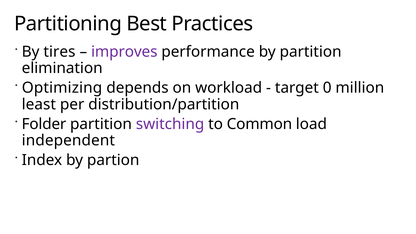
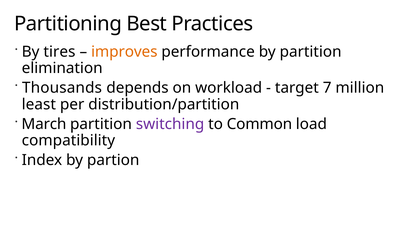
improves colour: purple -> orange (124, 52)
Optimizing: Optimizing -> Thousands (62, 88)
0: 0 -> 7 (327, 88)
Folder: Folder -> March (44, 124)
independent: independent -> compatibility (68, 140)
